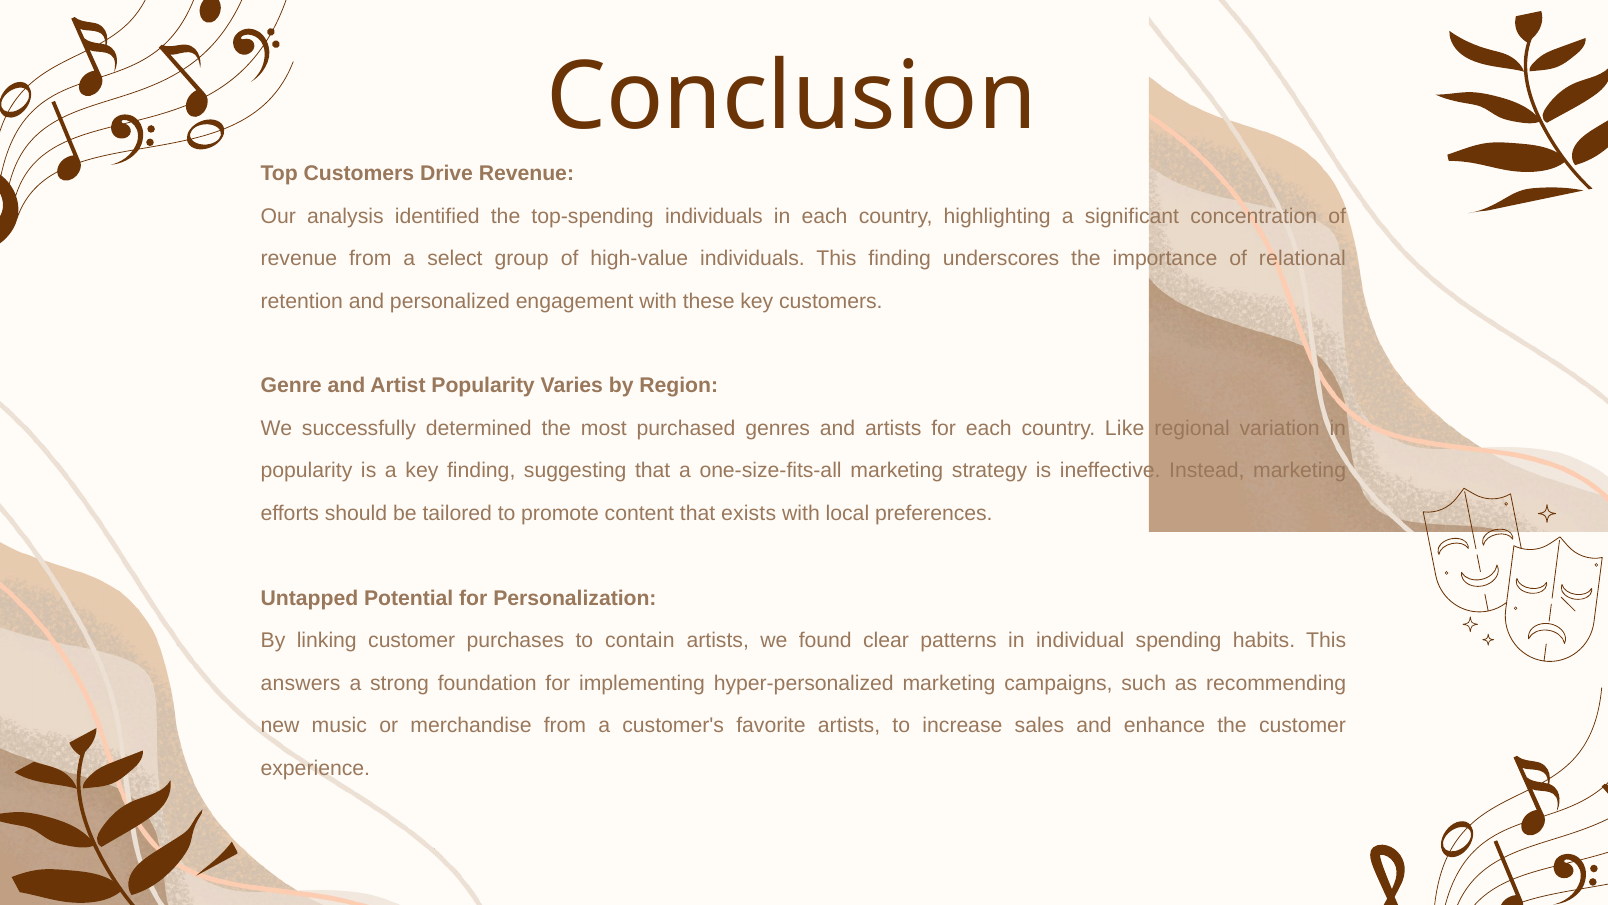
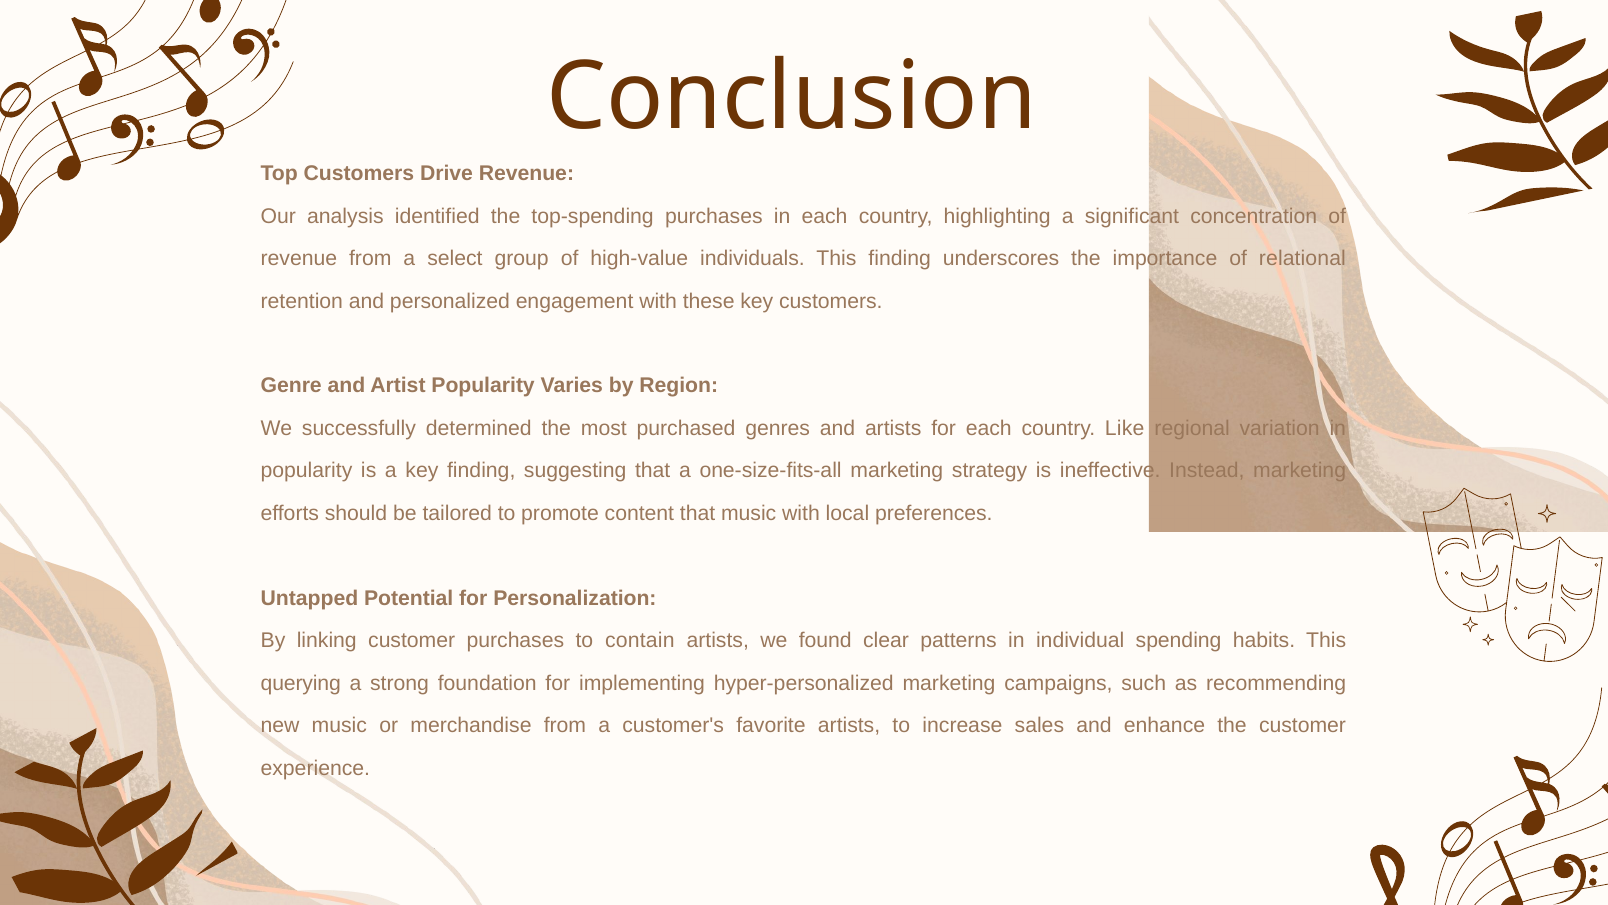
top-spending individuals: individuals -> purchases (714, 216)
that exists: exists -> music (749, 513)
answers: answers -> querying (301, 683)
